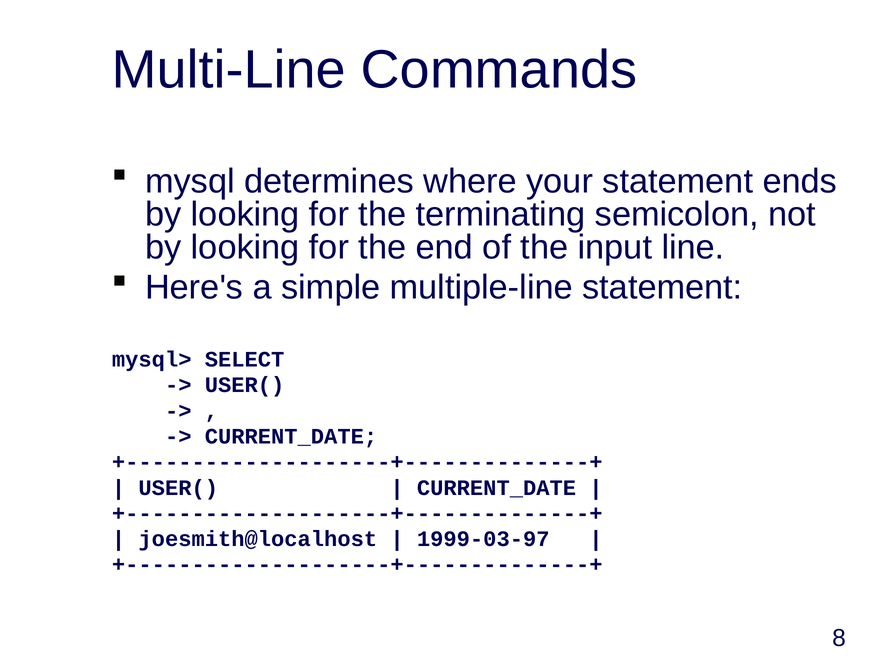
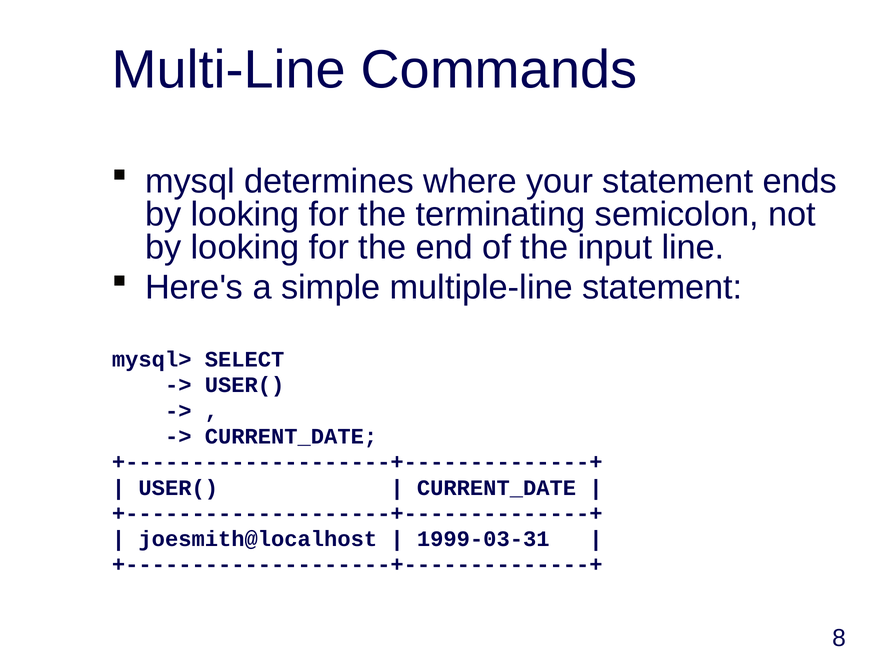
1999-03-97: 1999-03-97 -> 1999-03-31 (483, 539)
